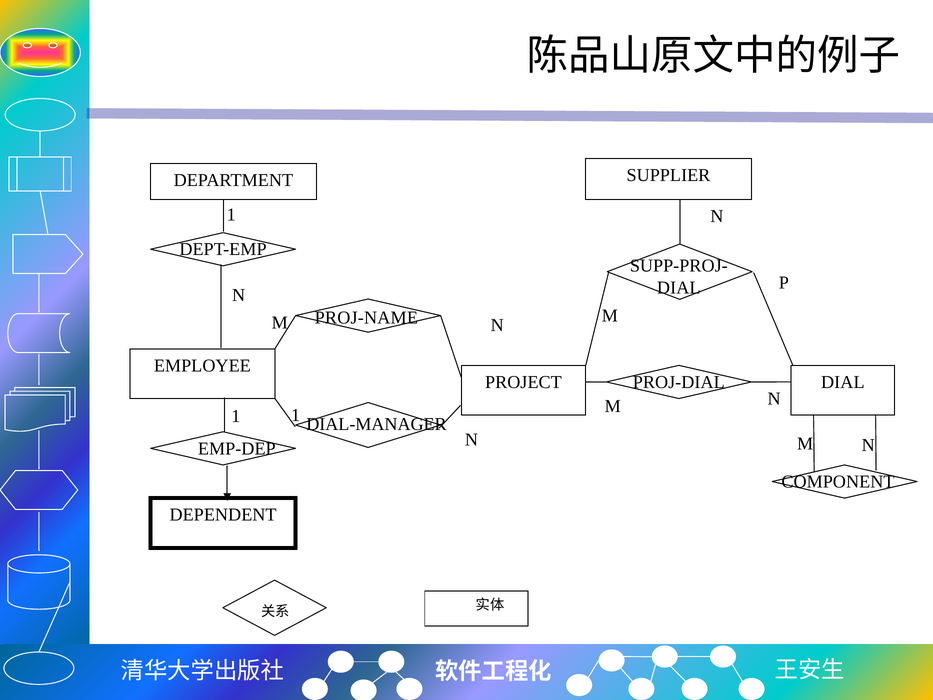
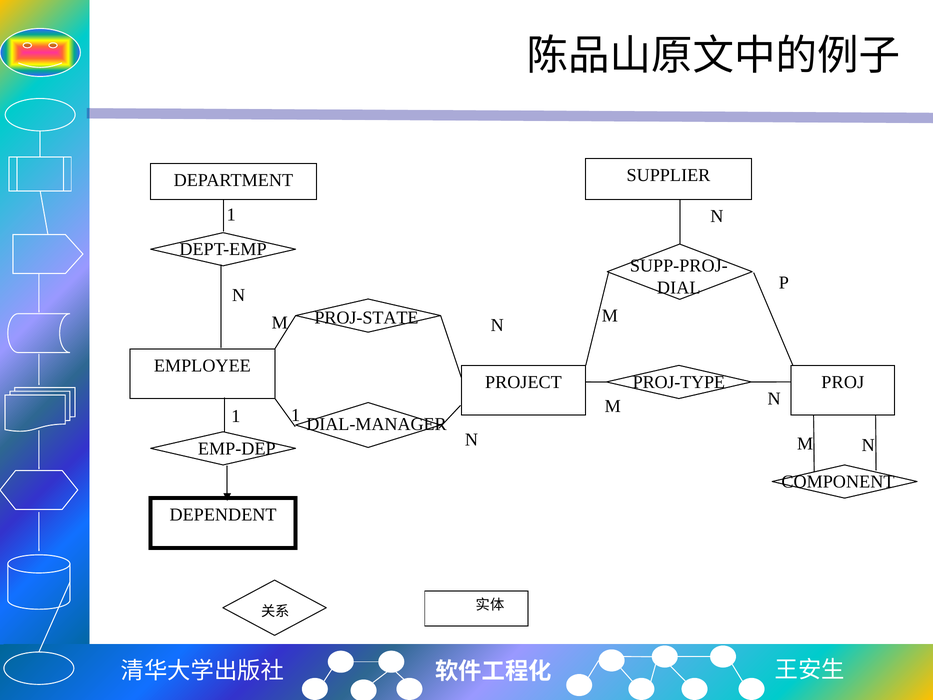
PROJ-NAME: PROJ-NAME -> PROJ-STATE (366, 318)
PROJ-DIAL: PROJ-DIAL -> PROJ-TYPE (679, 382)
DIAL: DIAL -> PROJ (843, 382)
